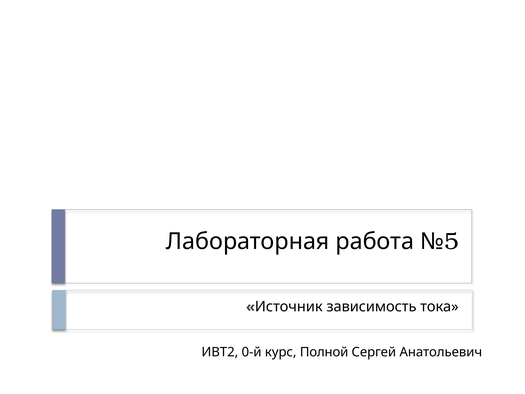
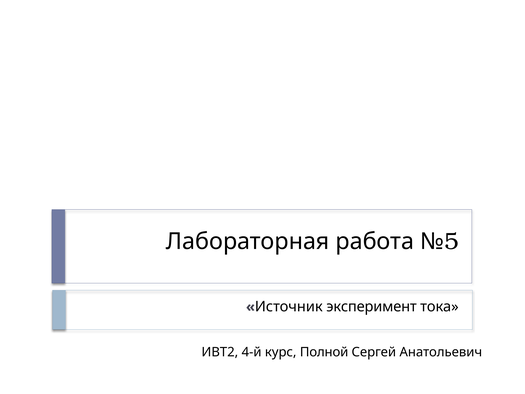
зависимость: зависимость -> эксперимент (372, 307)
0-й: 0-й -> 4-й (252, 352)
